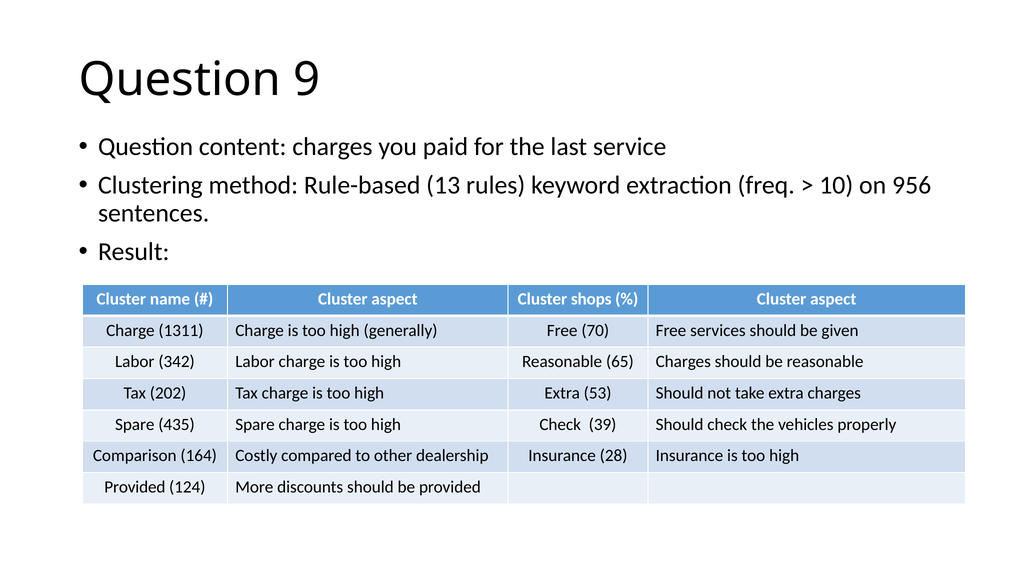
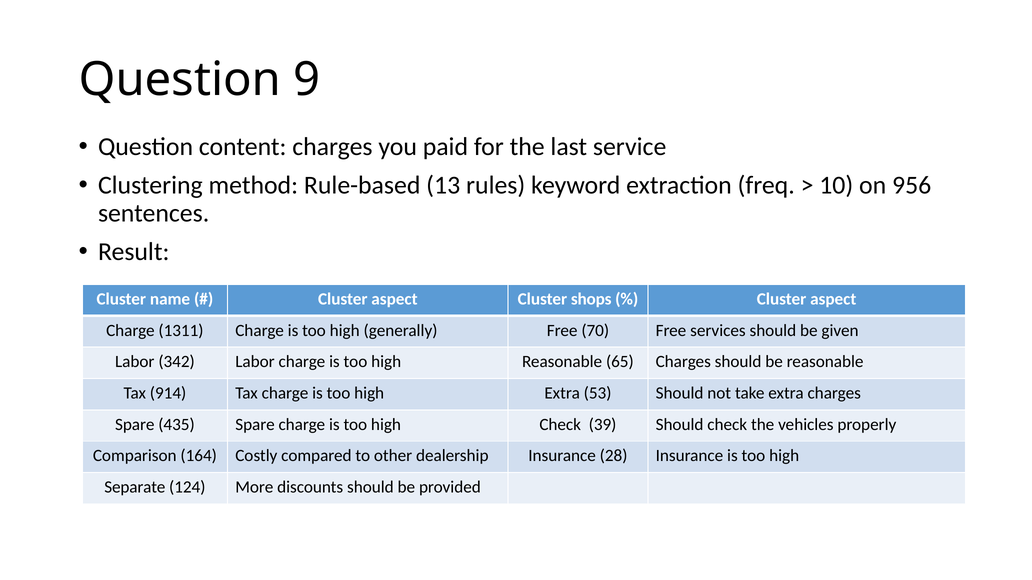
202: 202 -> 914 (168, 393)
Provided: Provided -> Separate (135, 488)
